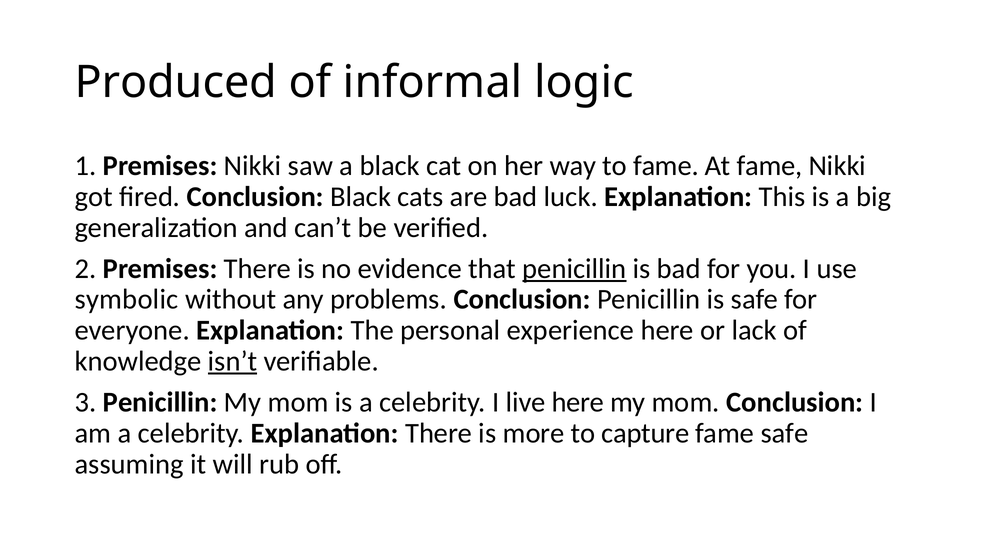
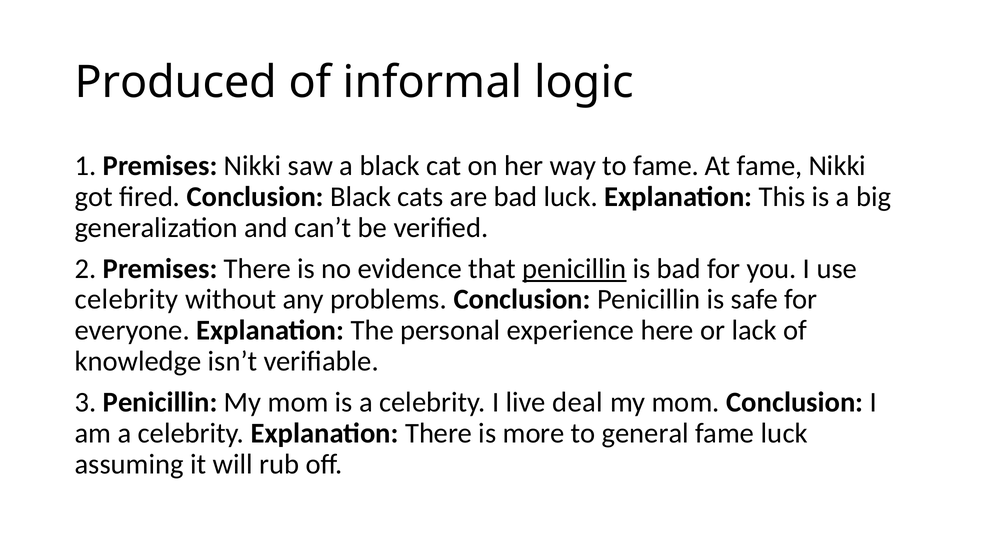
symbolic: symbolic -> celebrity (127, 299)
isn’t underline: present -> none (232, 361)
live here: here -> deal (578, 402)
capture: capture -> general (645, 433)
fame safe: safe -> luck (784, 433)
